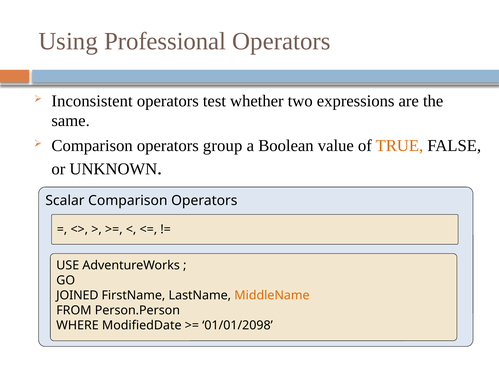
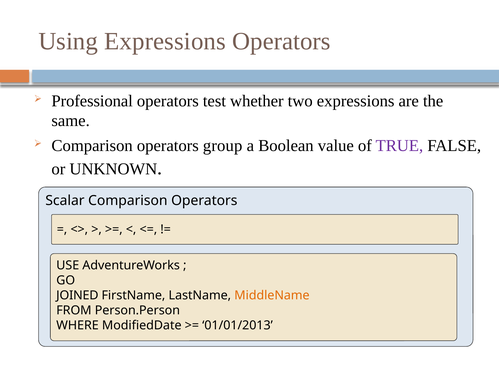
Using Professional: Professional -> Expressions (165, 41)
Inconsistent: Inconsistent -> Professional (92, 101)
TRUE colour: orange -> purple (399, 146)
01/01/2098: 01/01/2098 -> 01/01/2013 (238, 325)
